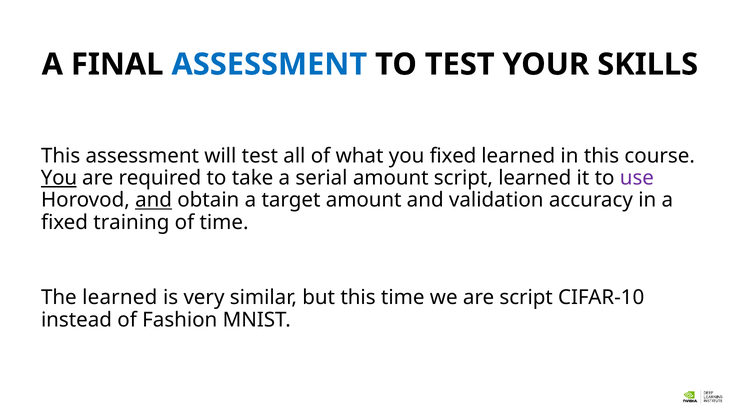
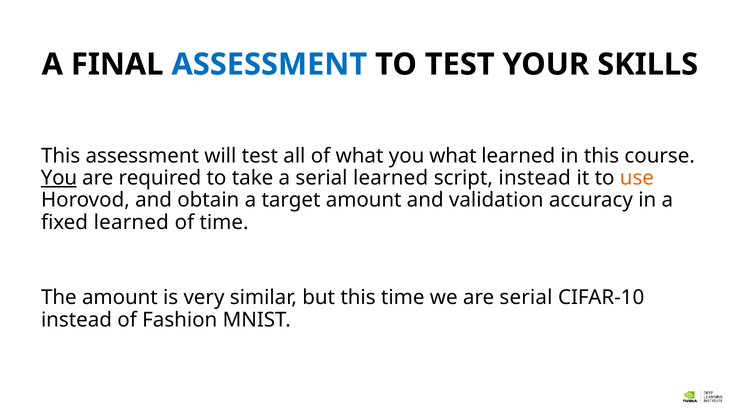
you fixed: fixed -> what (453, 156)
serial amount: amount -> learned (391, 178)
script learned: learned -> instead (535, 178)
use colour: purple -> orange (637, 178)
and underline: present -> none (154, 200)
fixed training: training -> learned (131, 222)
The learned: learned -> amount (120, 298)
are script: script -> serial (526, 298)
